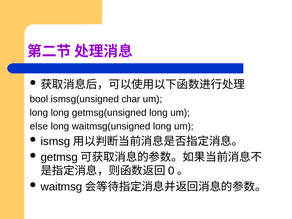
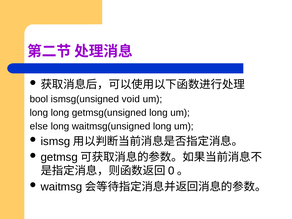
char: char -> void (131, 99)
